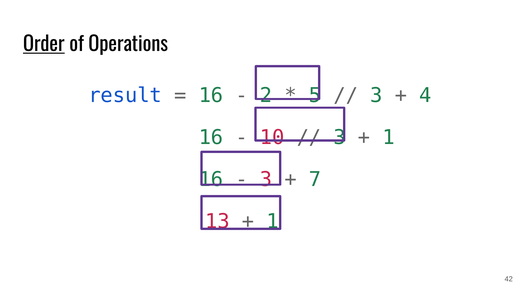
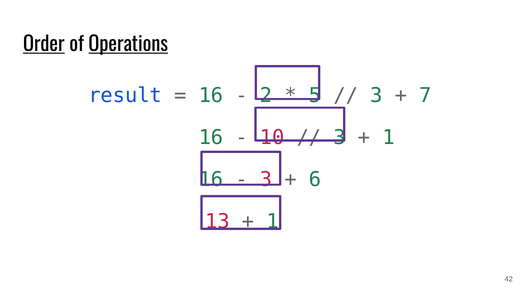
Operations underline: none -> present (128, 44)
4: 4 -> 7 (425, 95)
7: 7 -> 6 (315, 180)
